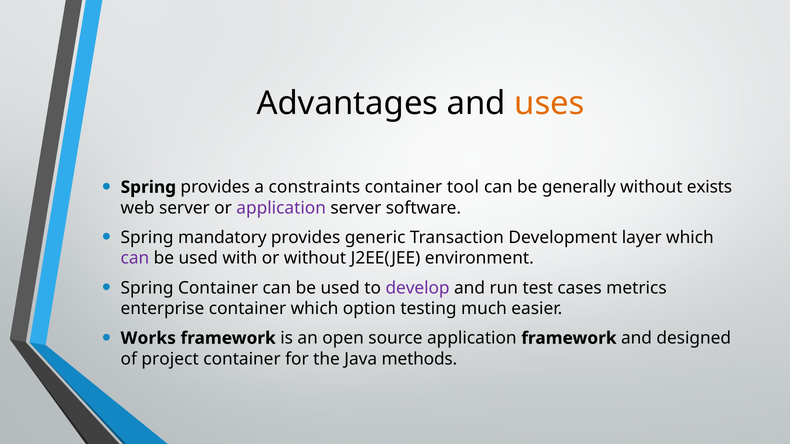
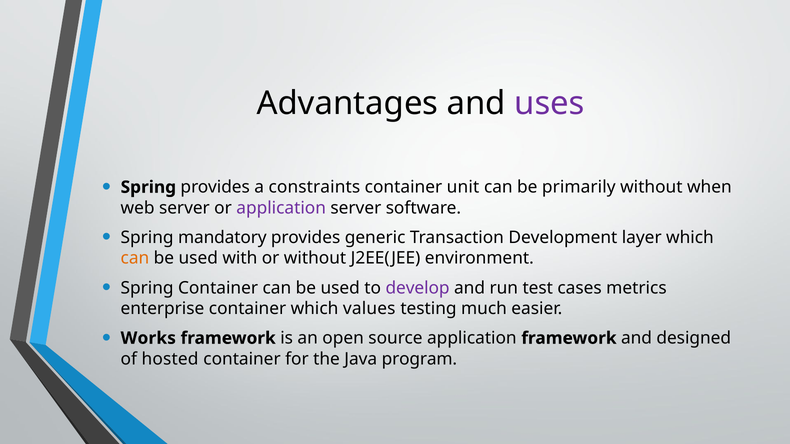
uses colour: orange -> purple (549, 104)
tool: tool -> unit (463, 187)
generally: generally -> primarily (579, 187)
exists: exists -> when (709, 187)
can colour: purple -> orange (135, 258)
option: option -> values (369, 309)
project: project -> hosted (170, 359)
methods: methods -> program (419, 359)
